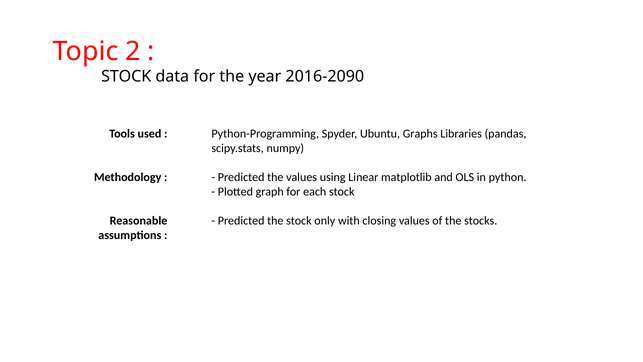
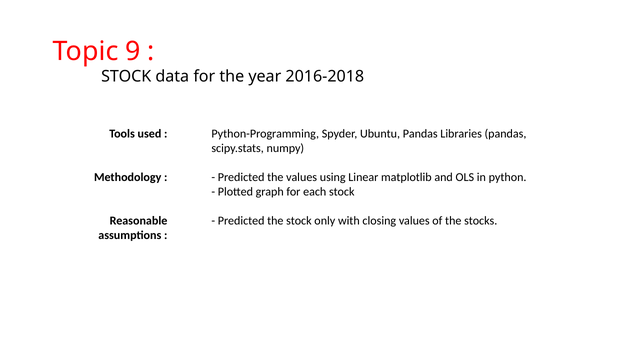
2: 2 -> 9 (133, 51)
2016-2090: 2016-2090 -> 2016-2018 (325, 76)
Ubuntu Graphs: Graphs -> Pandas (420, 134)
